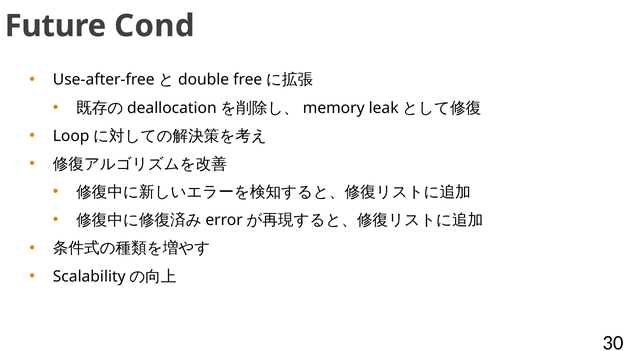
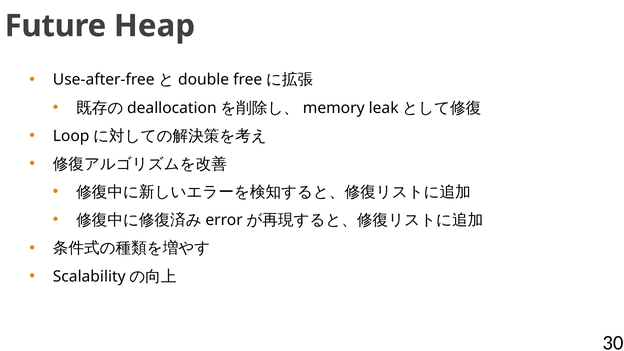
Cond: Cond -> Heap (154, 26)
